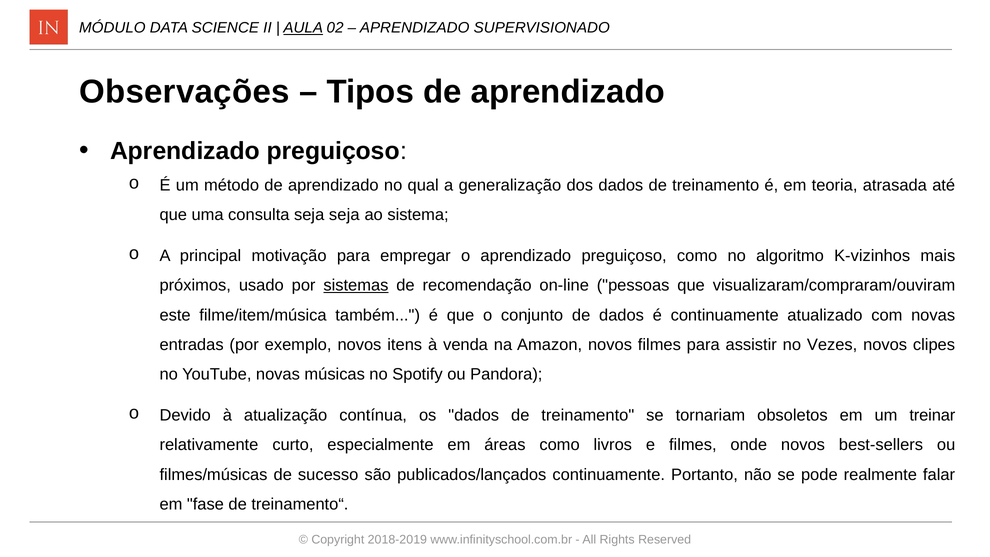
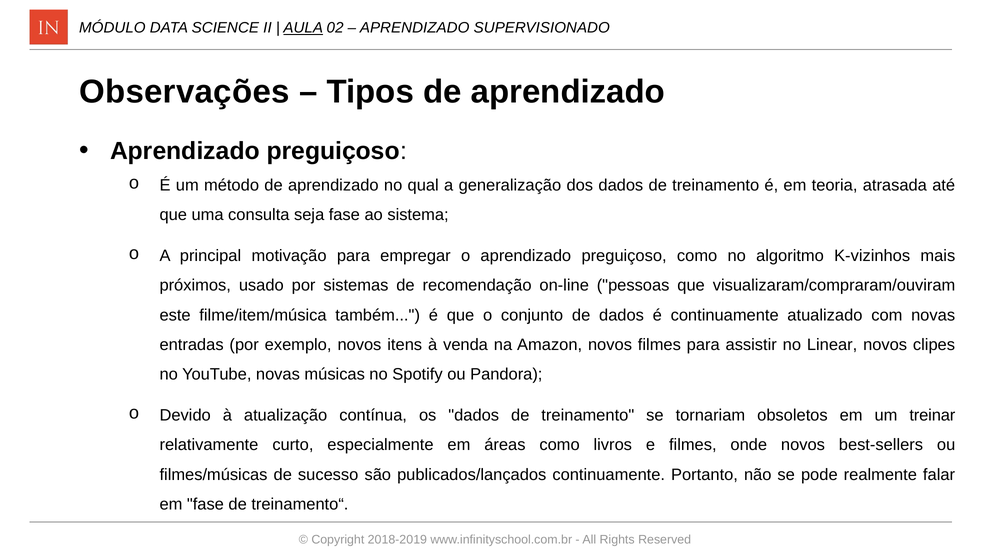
seja seja: seja -> fase (344, 215)
sistemas underline: present -> none (356, 285)
Vezes: Vezes -> Linear (832, 345)
